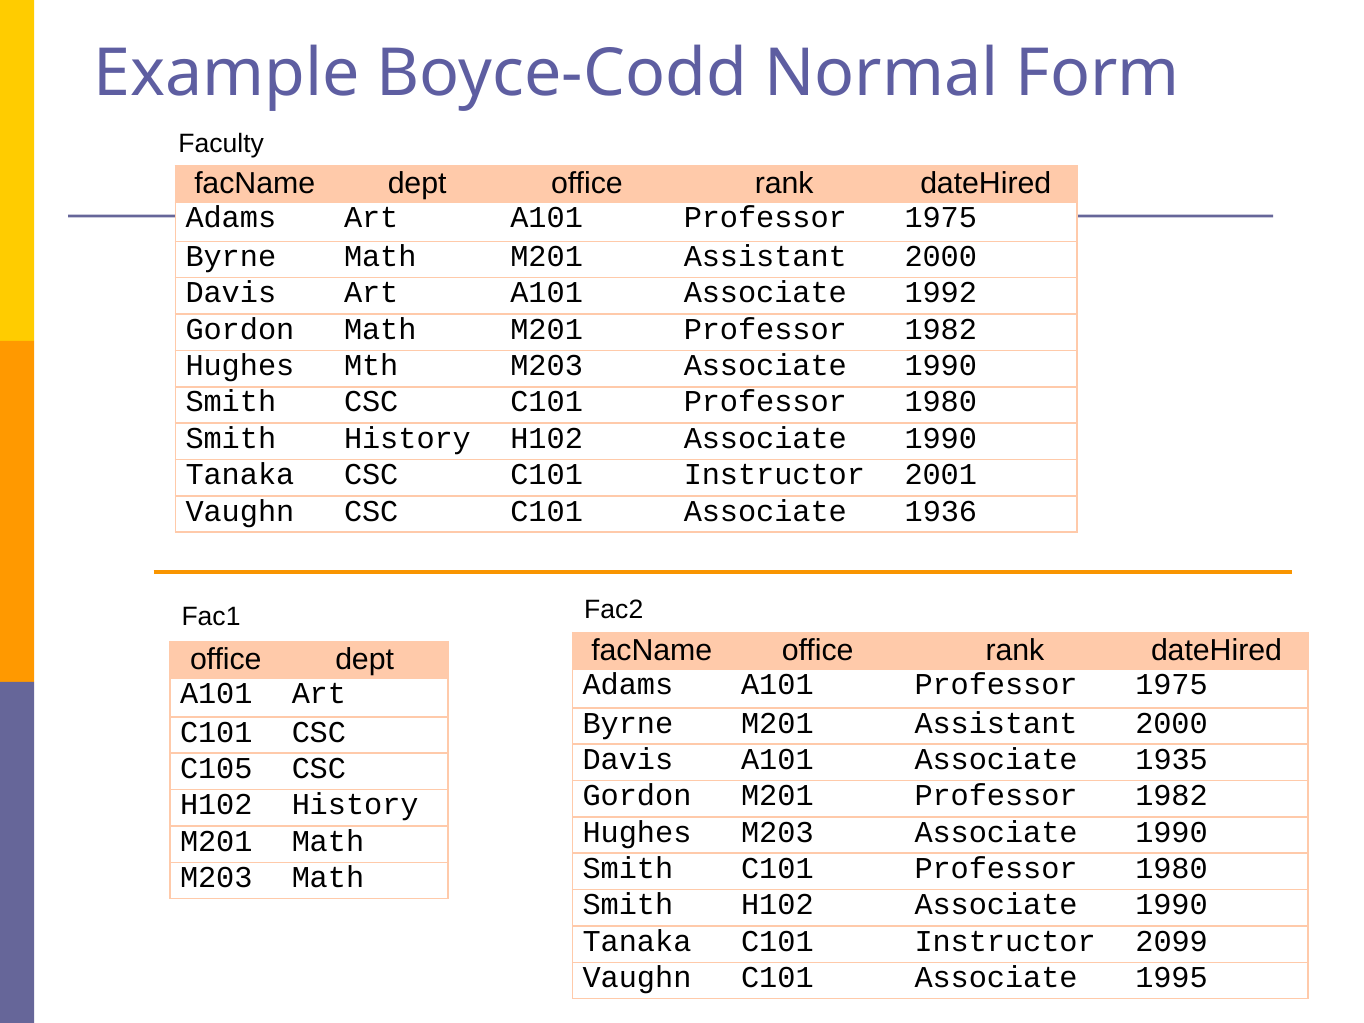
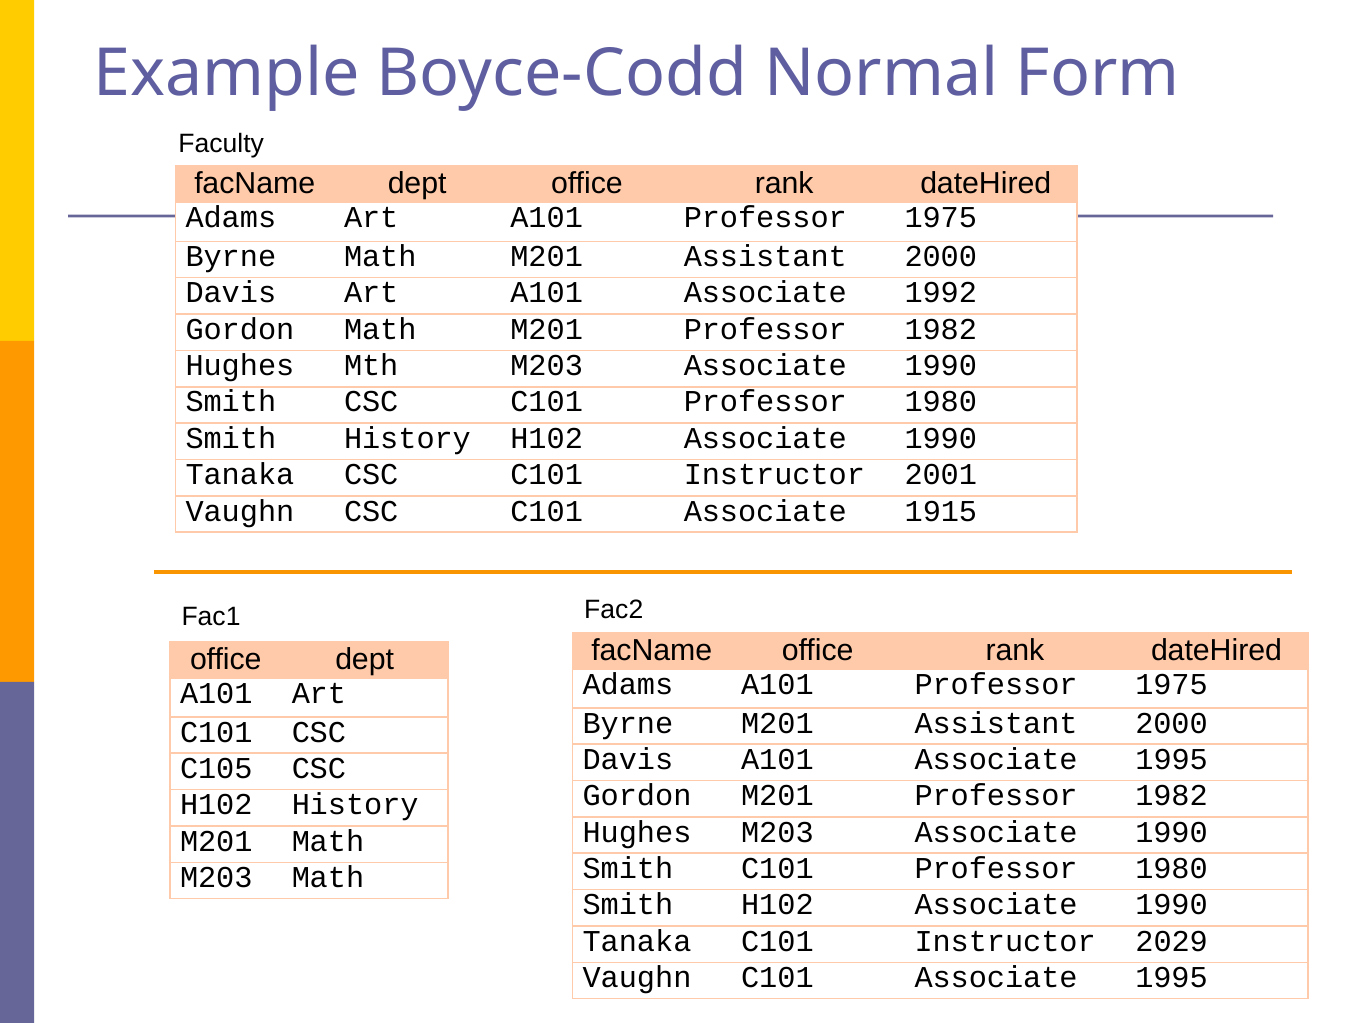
1936: 1936 -> 1915 (941, 511)
A101 Associate 1935: 1935 -> 1995 (1172, 759)
2099: 2099 -> 2029 (1172, 941)
